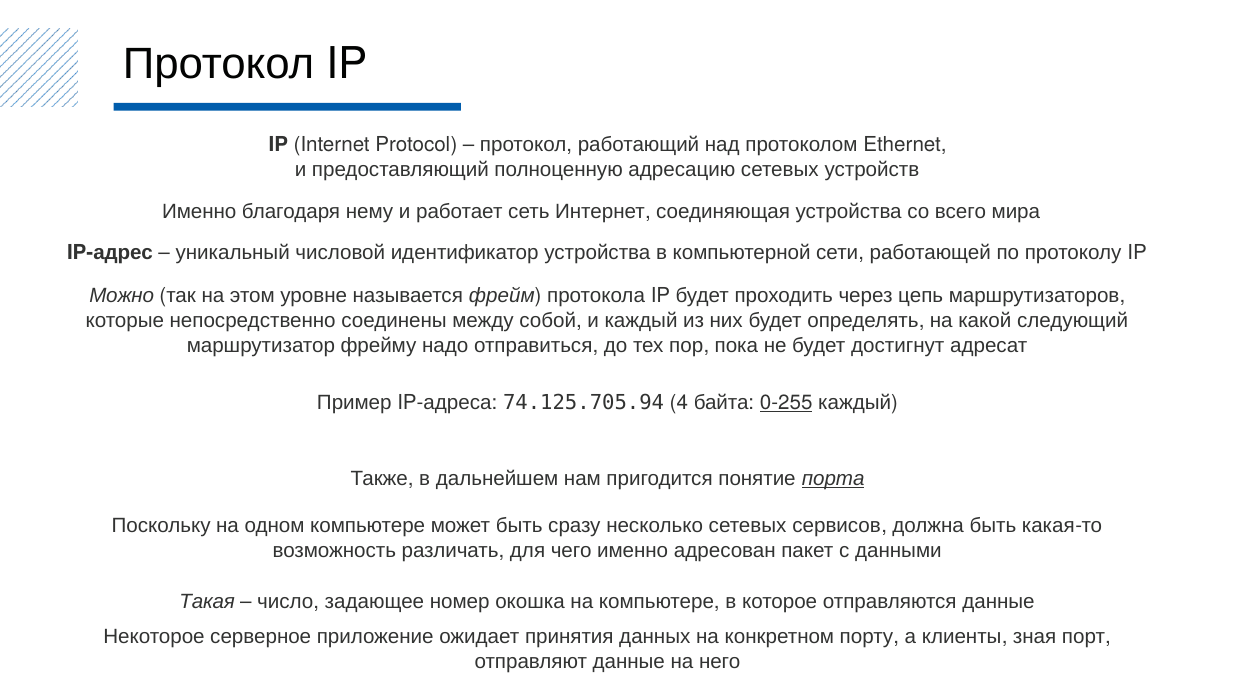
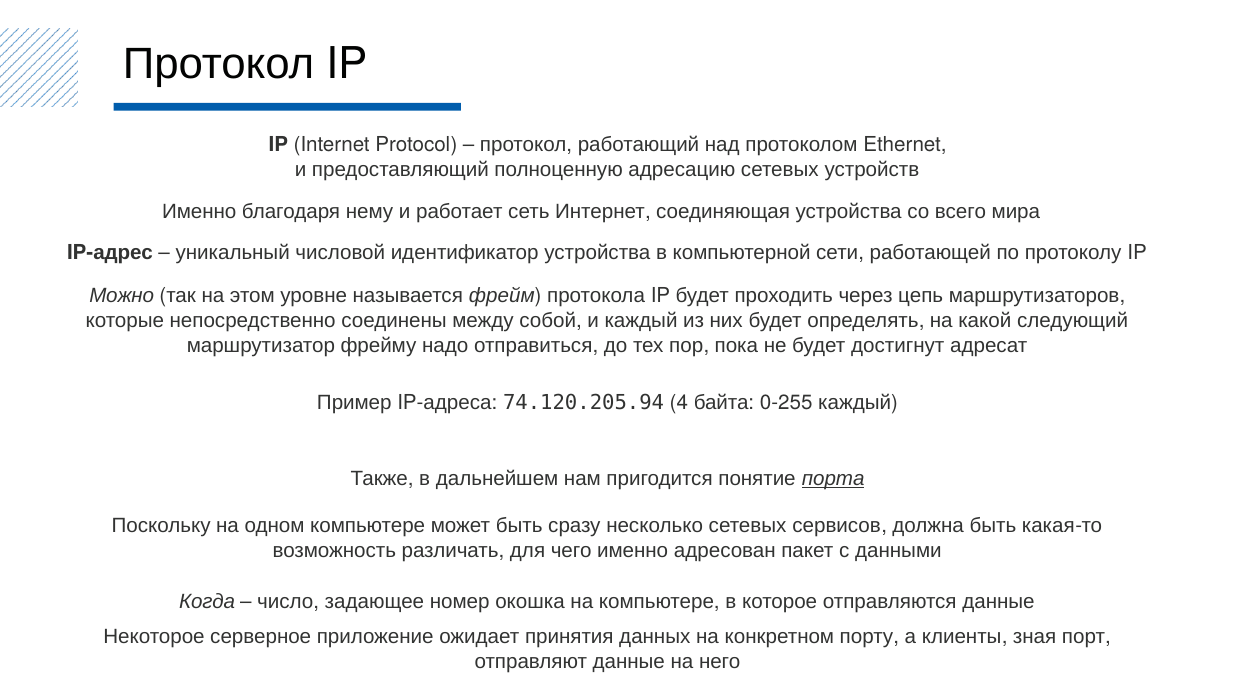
74.125.705.94: 74.125.705.94 -> 74.120.205.94 (584, 403)
0-255 underline: present -> none (786, 403)
Такая: Такая -> Когда (207, 602)
